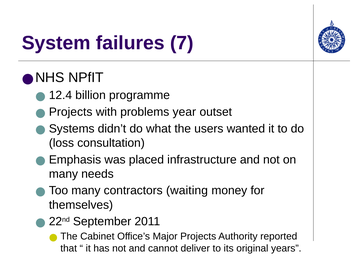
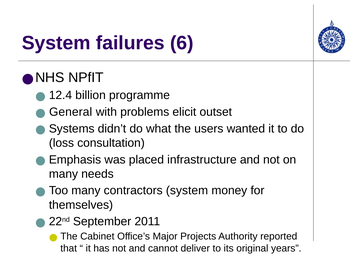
7: 7 -> 6 (182, 43)
Projects: Projects -> General (71, 112)
year: year -> elicit (184, 112)
contractors waiting: waiting -> system (187, 190)
